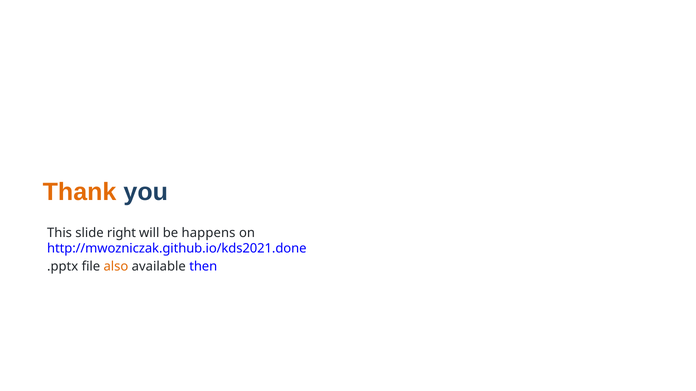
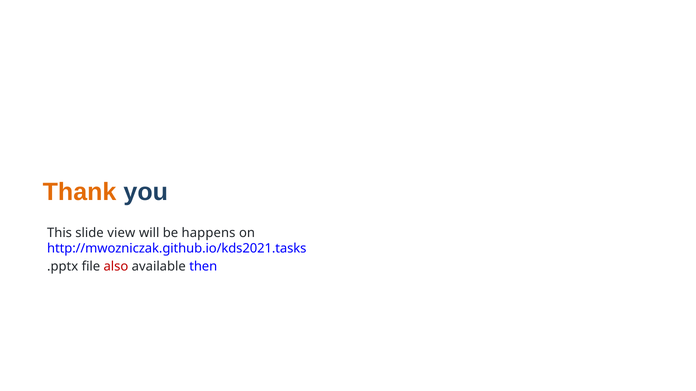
right: right -> view (121, 233)
http://mwozniczak.github.io/kds2021.done: http://mwozniczak.github.io/kds2021.done -> http://mwozniczak.github.io/kds2021.tasks (177, 249)
also colour: orange -> red (116, 267)
